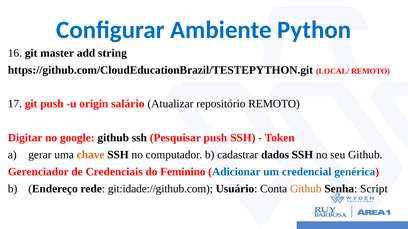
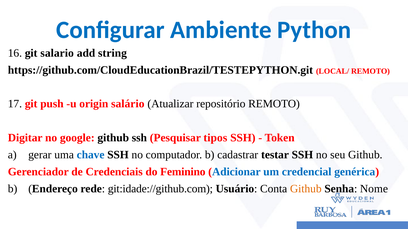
master: master -> salario (57, 53)
Pesquisar push: push -> tipos (215, 138)
chave colour: orange -> blue (91, 155)
dados: dados -> testar (275, 155)
Script: Script -> Nome (374, 189)
